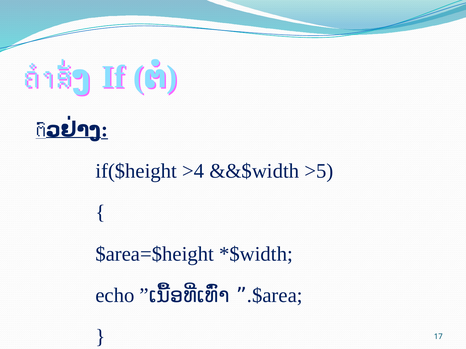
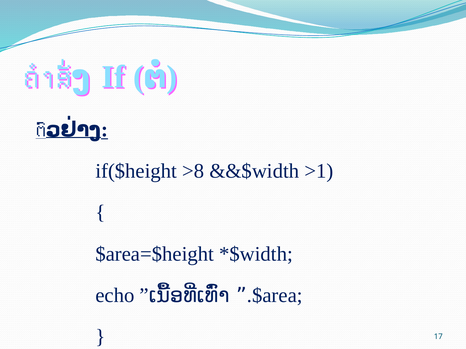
>4: >4 -> >8 (193, 171)
>5: >5 -> >1 (319, 171)
